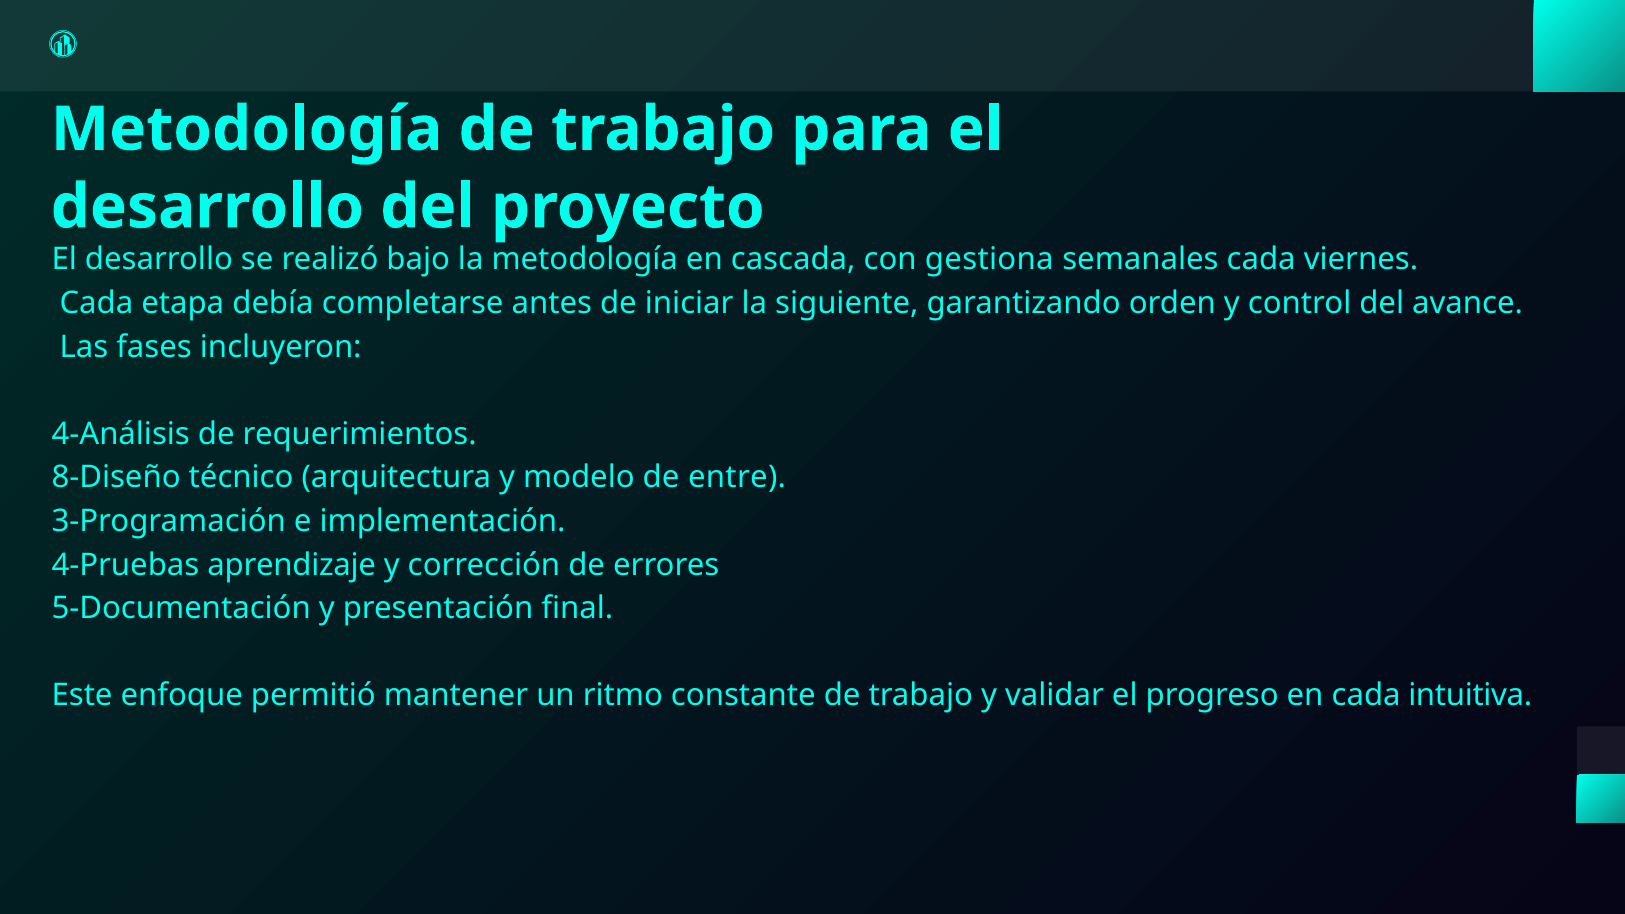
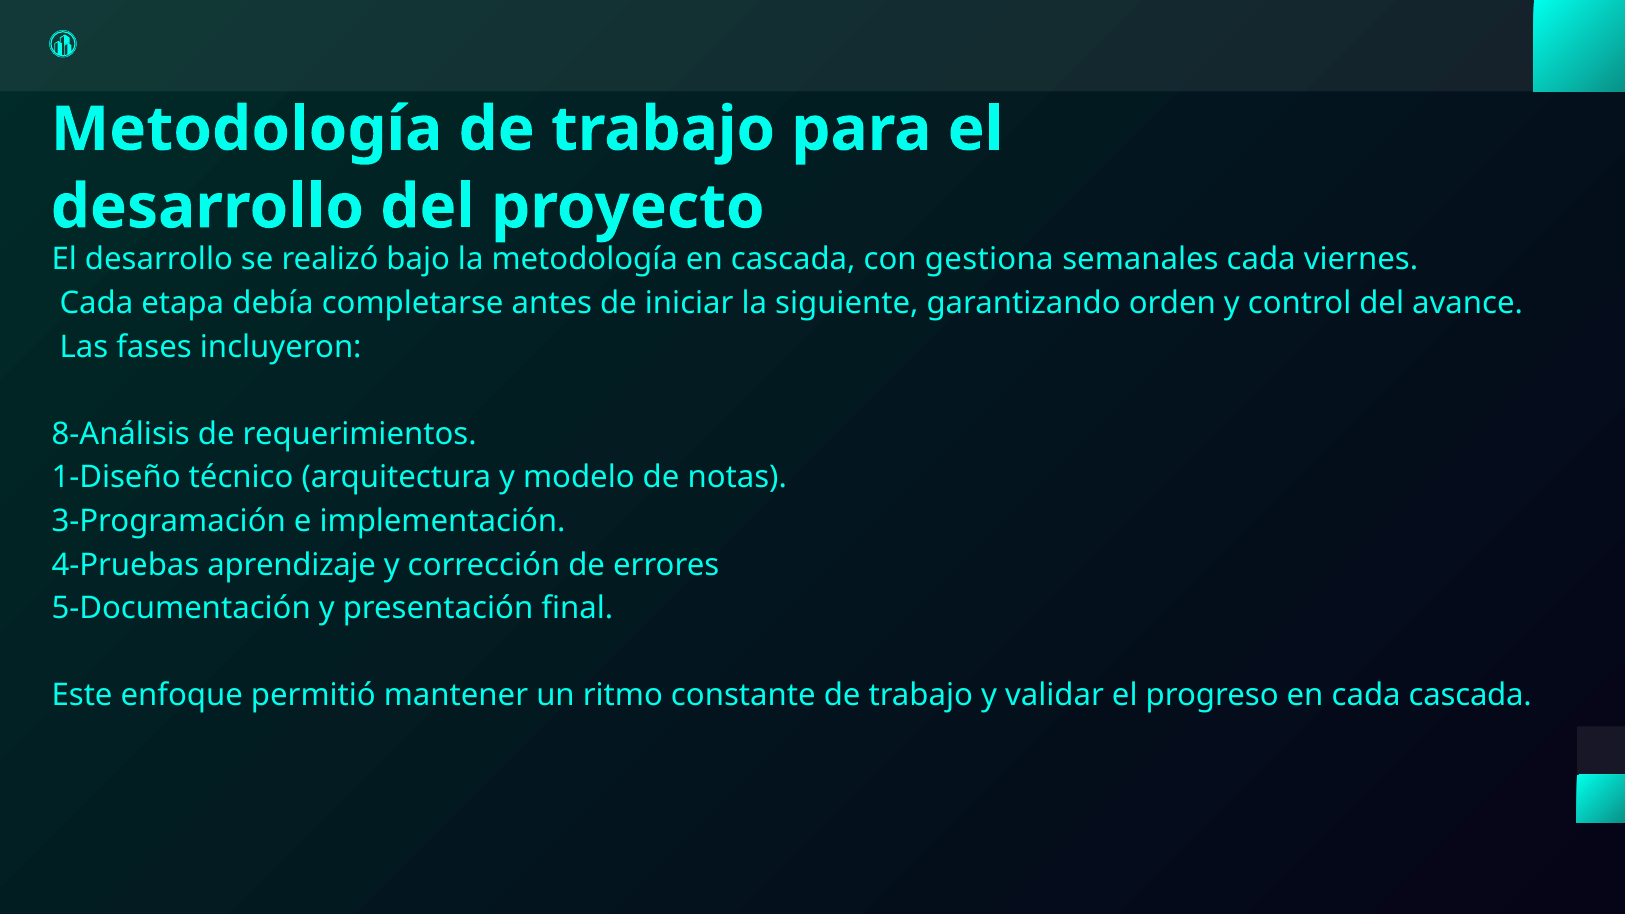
4-Análisis: 4-Análisis -> 8-Análisis (121, 434)
8-Diseño: 8-Diseño -> 1-Diseño (116, 478)
entre: entre -> notas (737, 478)
cada intuitiva: intuitiva -> cascada (1470, 696)
